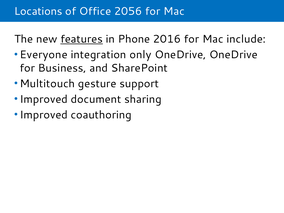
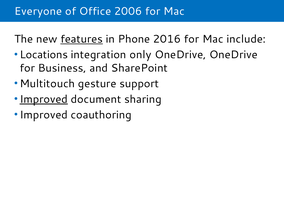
Locations: Locations -> Everyone (38, 11)
2056: 2056 -> 2006 (128, 11)
Everyone: Everyone -> Locations (44, 55)
Improved underline: none -> present (44, 99)
